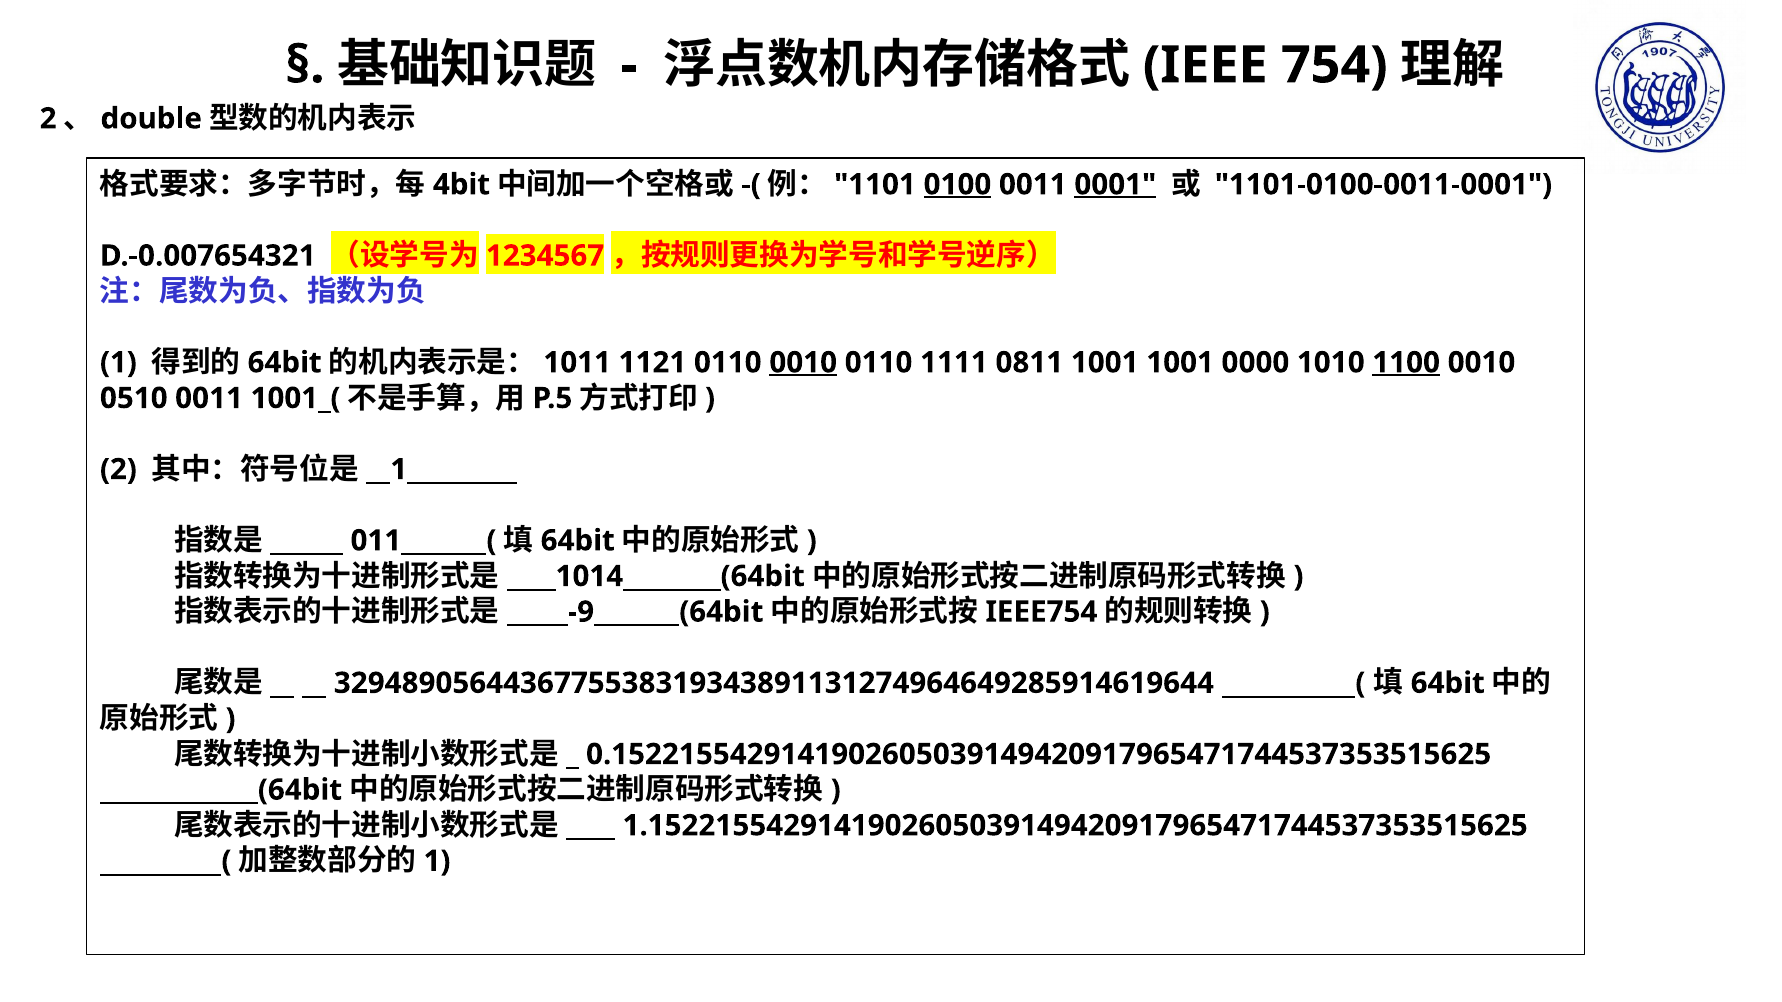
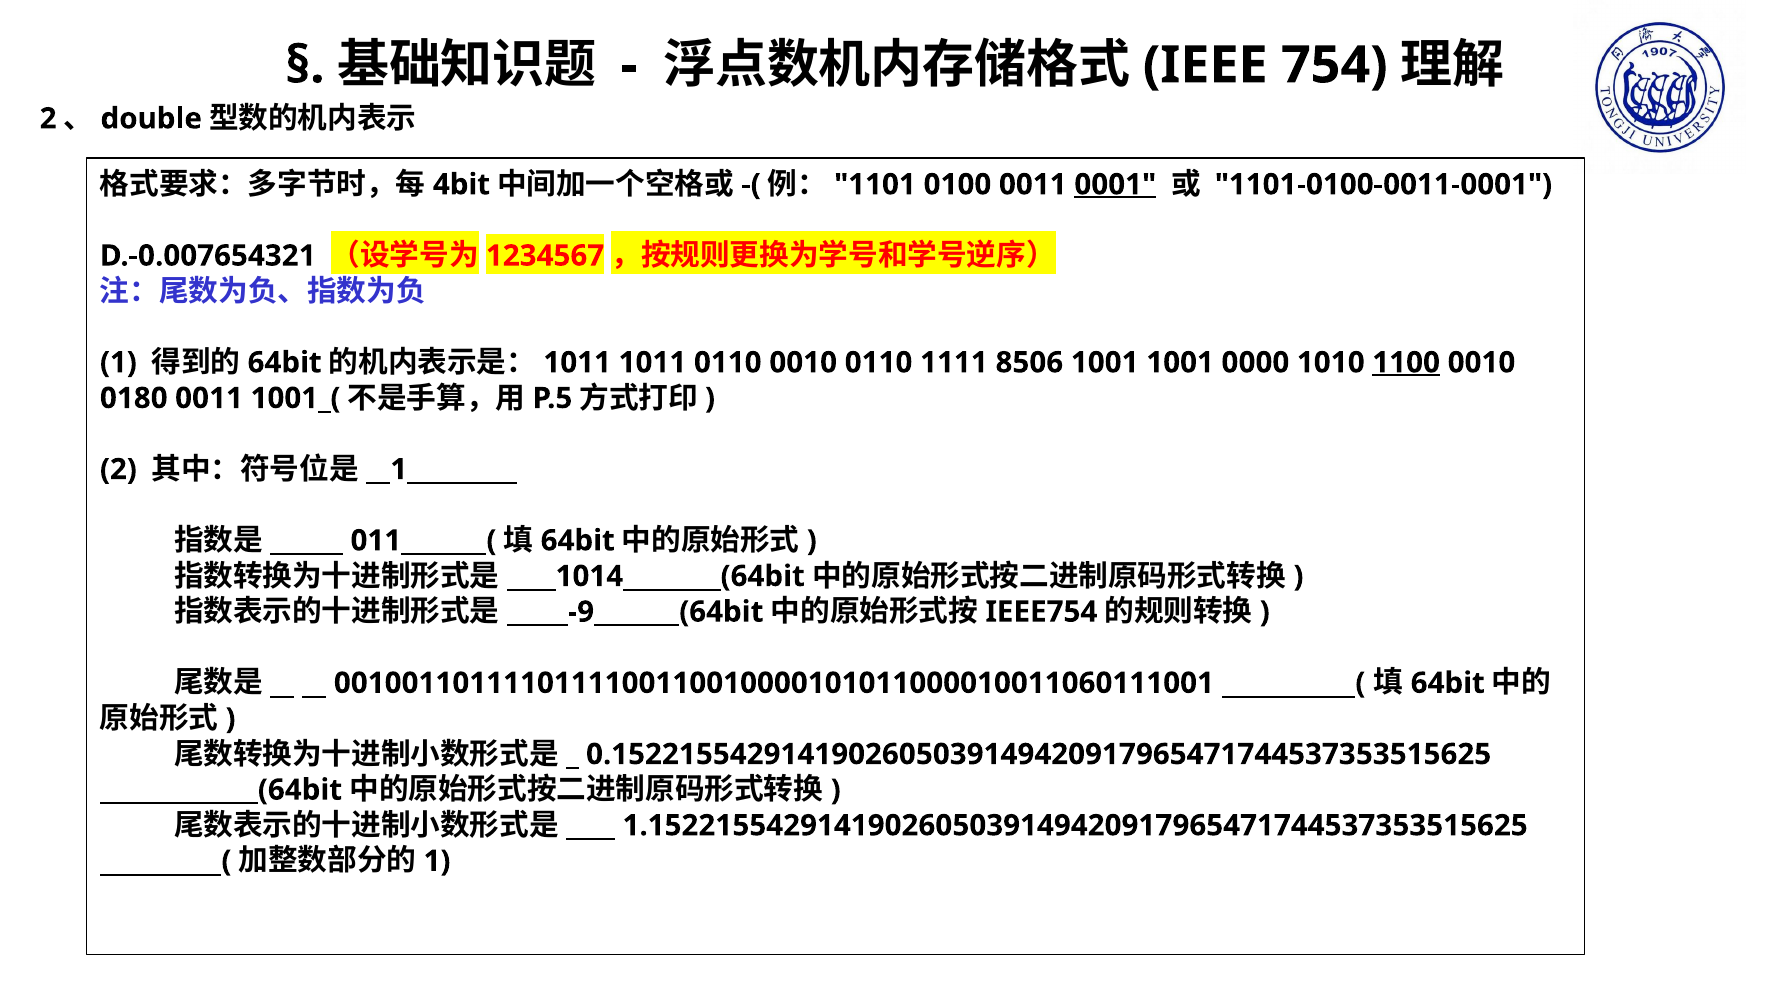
0100 underline: present -> none (957, 185)
1121: 1121 -> 1011 (652, 363)
0010 underline: present -> none (803, 363)
0811: 0811 -> 8506 (1029, 363)
0510: 0510 -> 0180 (134, 398)
3294890564436775538319343891131274964649285914619644: 3294890564436775538319343891131274964649285914619644 -> 0010011011110111100110010000101011000010011060111001 (774, 683)
